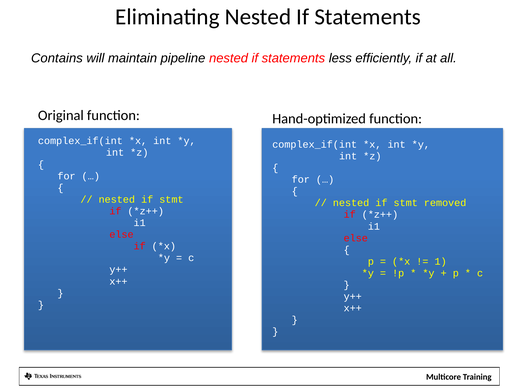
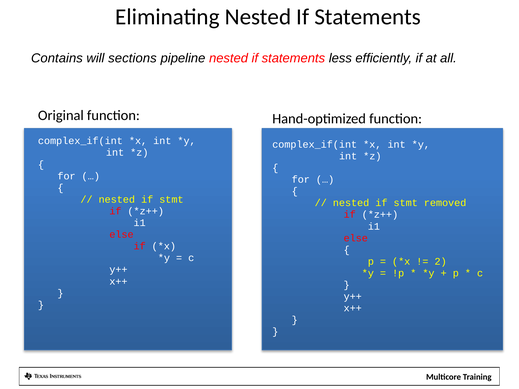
maintain: maintain -> sections (132, 58)
1: 1 -> 2 (441, 262)
